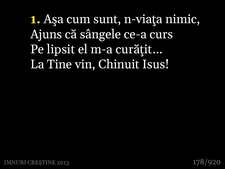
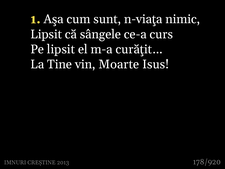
Ajuns: Ajuns -> Lipsit (46, 34)
Chinuit: Chinuit -> Moarte (119, 64)
